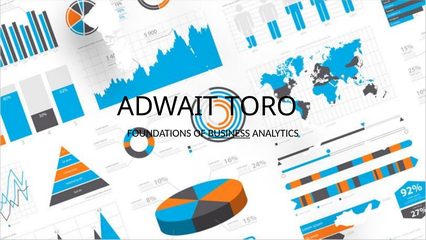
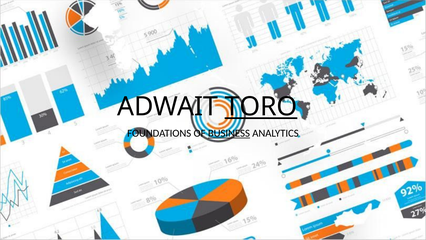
TORO underline: none -> present (261, 106)
